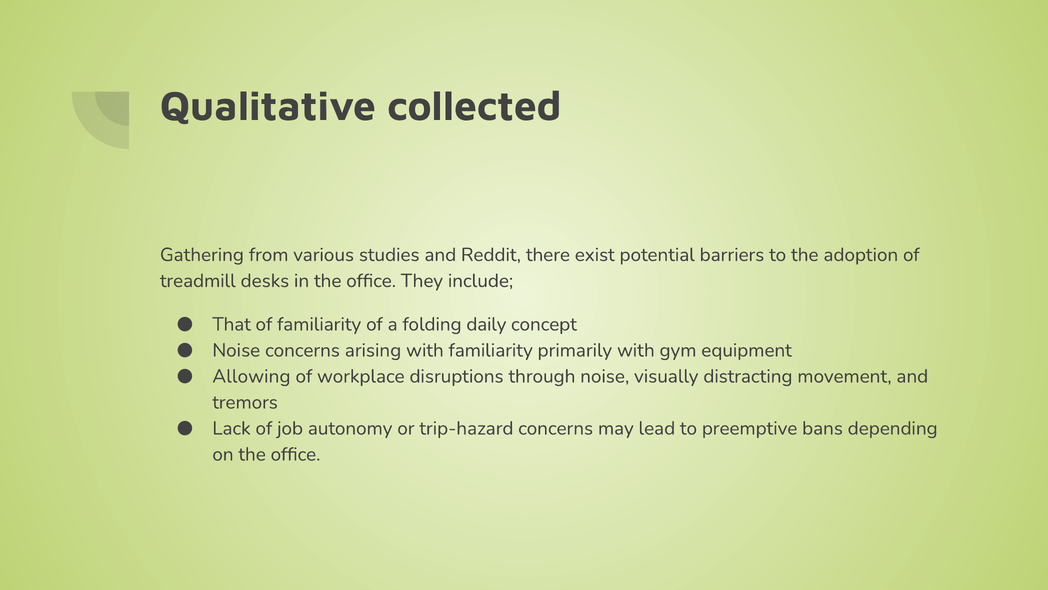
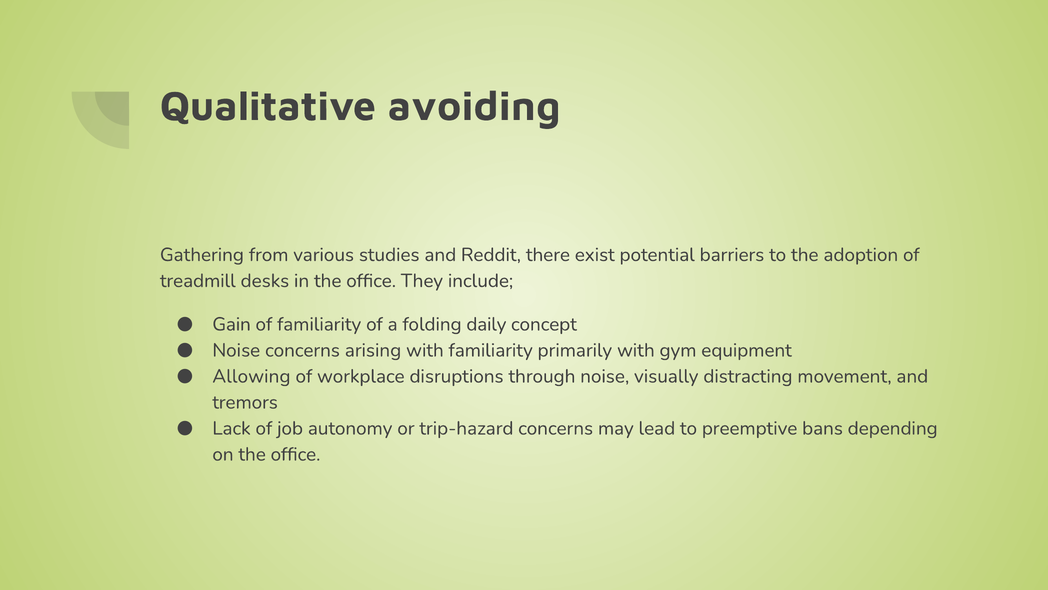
collected: collected -> avoiding (474, 106)
That: That -> Gain (232, 324)
